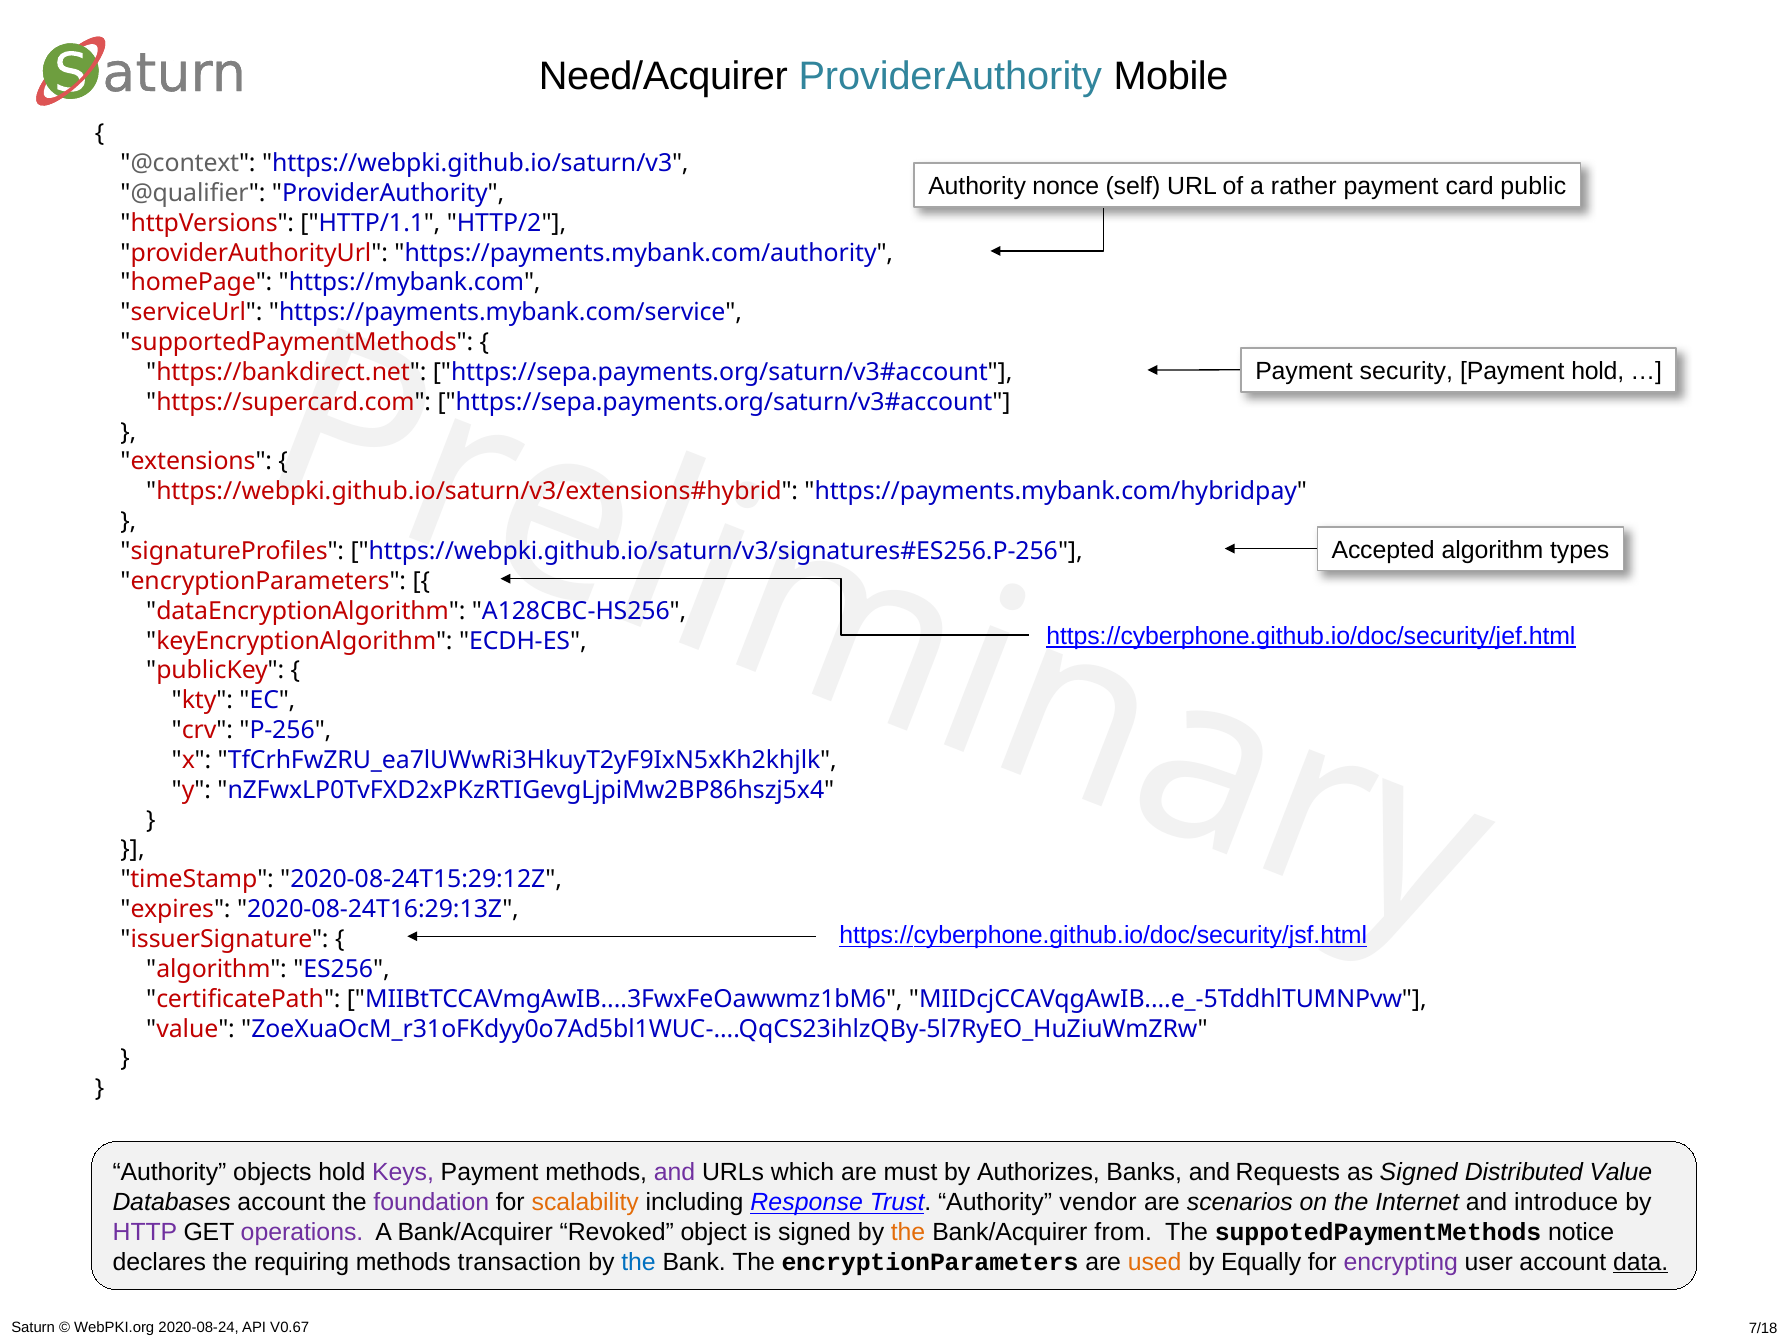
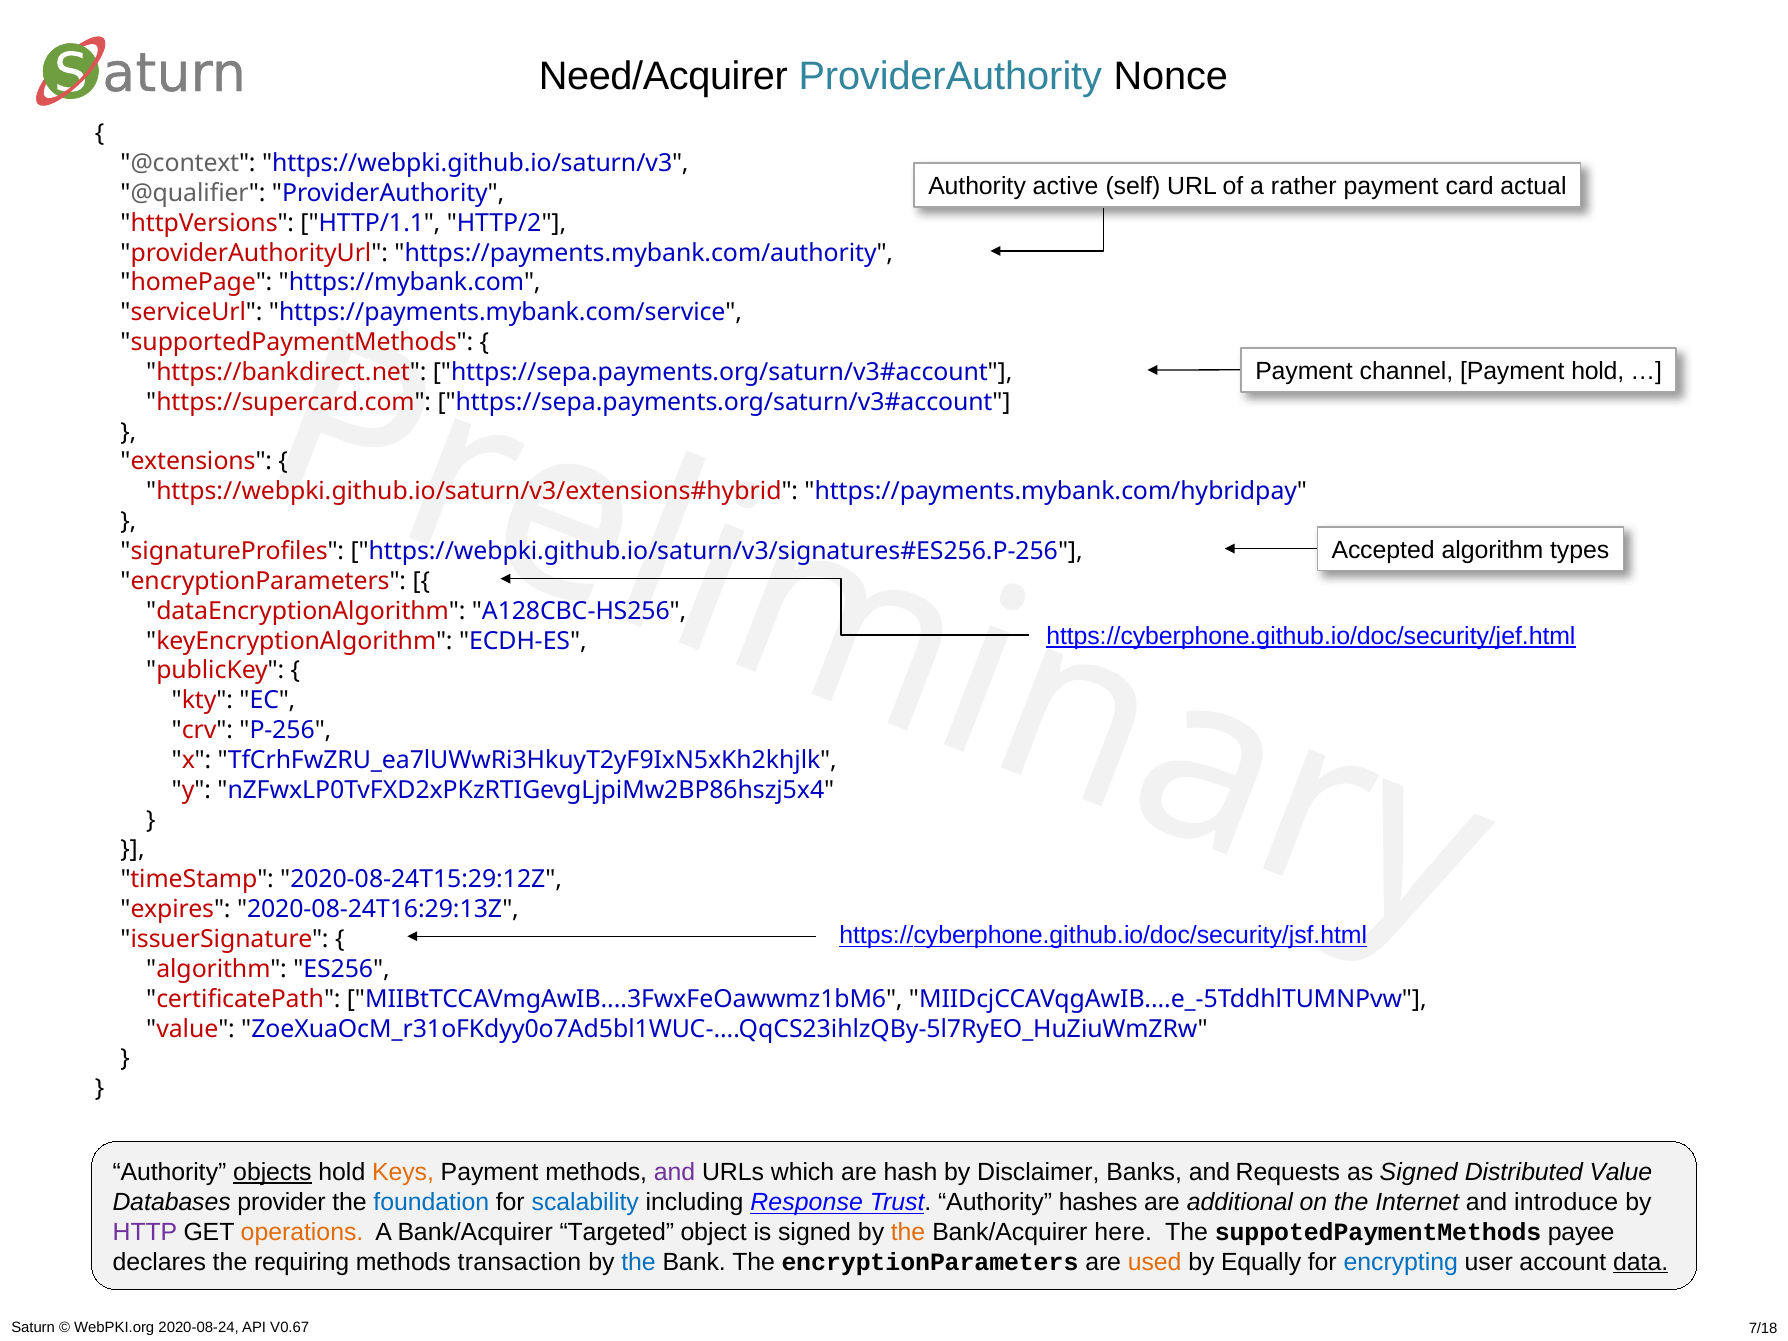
Mobile: Mobile -> Nonce (1171, 77)
nonce: nonce -> active (1066, 186)
public: public -> actual (1533, 186)
security: security -> channel (1406, 372)
objects underline: none -> present (272, 1172)
Keys colour: purple -> orange (403, 1172)
must: must -> hash (911, 1172)
Authorizes: Authorizes -> Disclaimer (1038, 1172)
Databases account: account -> provider (282, 1202)
foundation colour: purple -> blue (431, 1202)
scalability colour: orange -> blue (585, 1202)
vendor: vendor -> hashes (1098, 1202)
scenarios: scenarios -> additional (1240, 1202)
operations colour: purple -> orange (302, 1232)
Revoked: Revoked -> Targeted (617, 1232)
from: from -> here (1123, 1232)
notice: notice -> payee (1581, 1232)
encrypting colour: purple -> blue (1401, 1262)
